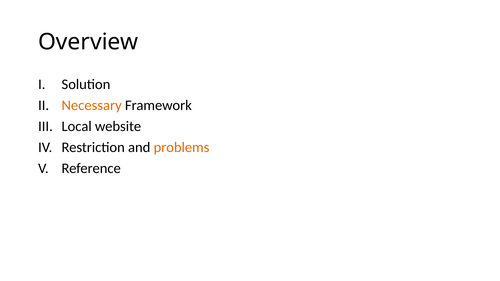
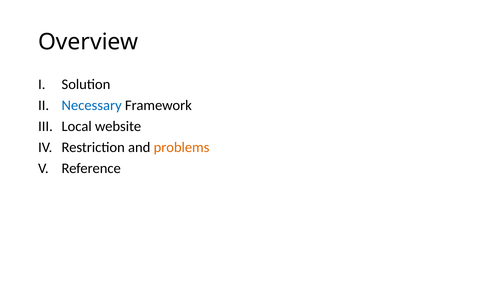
Necessary colour: orange -> blue (92, 106)
